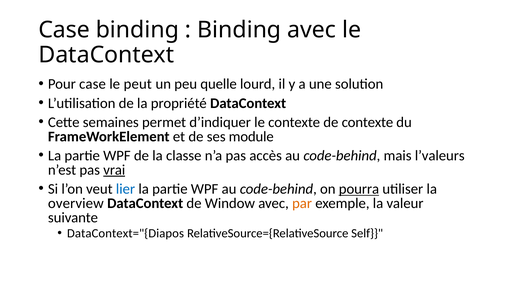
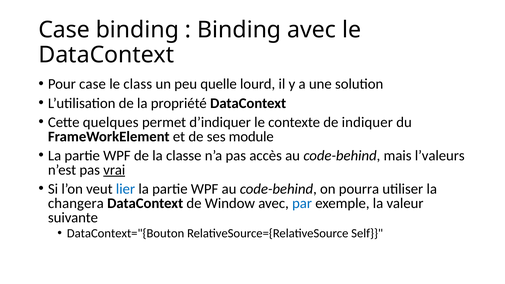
peut: peut -> class (138, 84)
semaines: semaines -> quelques (111, 122)
de contexte: contexte -> indiquer (367, 122)
pourra underline: present -> none (359, 189)
overview: overview -> changera (76, 203)
par colour: orange -> blue (302, 203)
DataContext="{Diapos: DataContext="{Diapos -> DataContext="{Bouton (126, 233)
